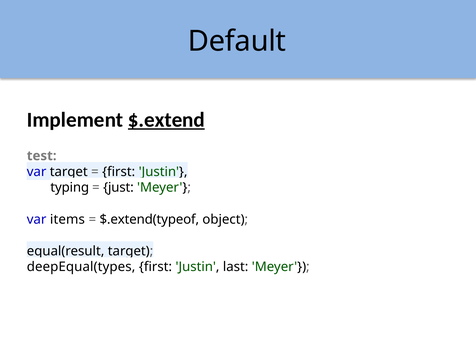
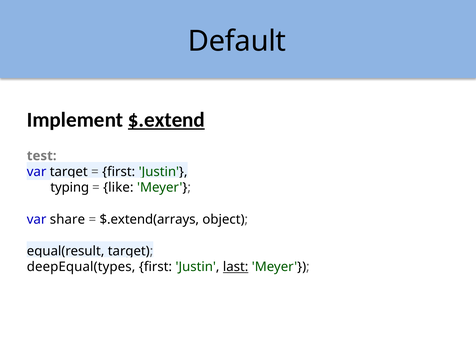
just: just -> like (118, 188)
items: items -> share (67, 219)
$.extend(typeof: $.extend(typeof -> $.extend(arrays (149, 219)
last underline: none -> present (236, 267)
